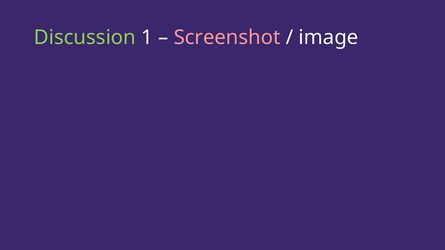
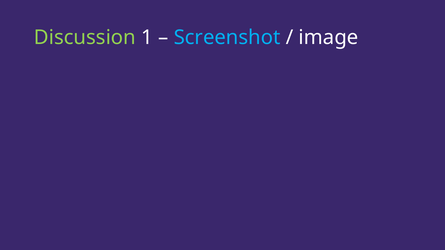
Screenshot colour: pink -> light blue (227, 37)
